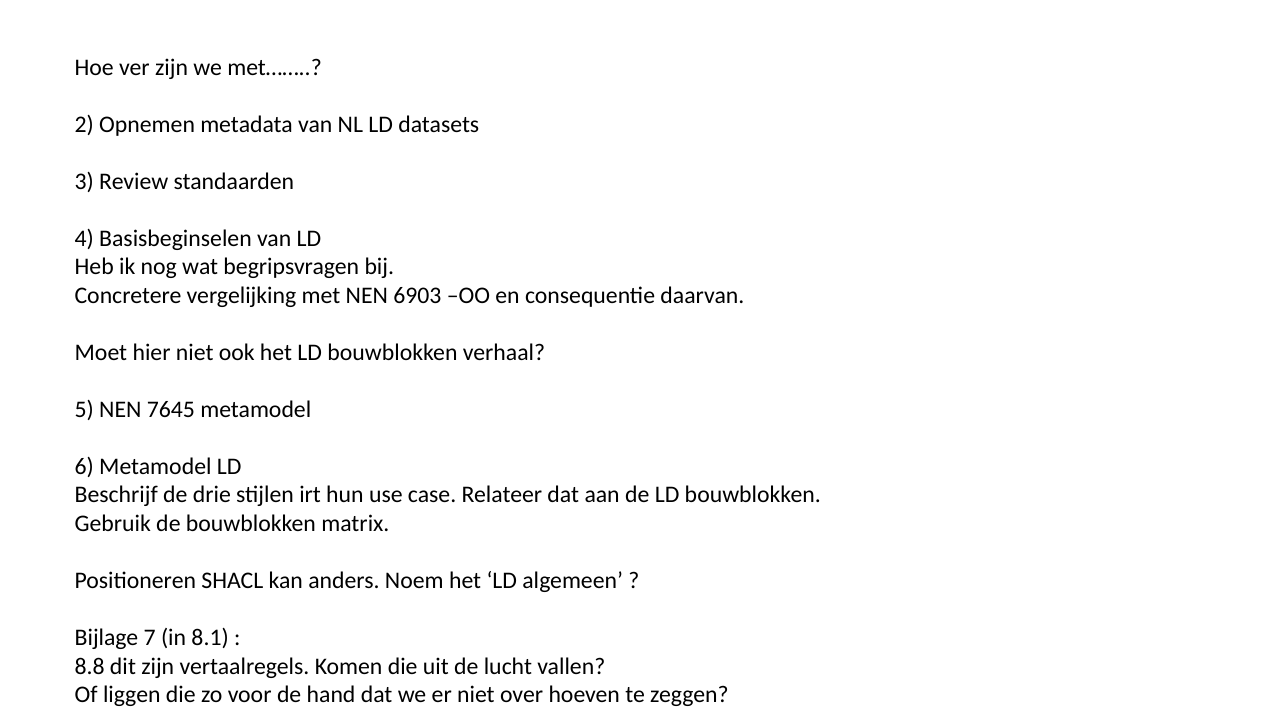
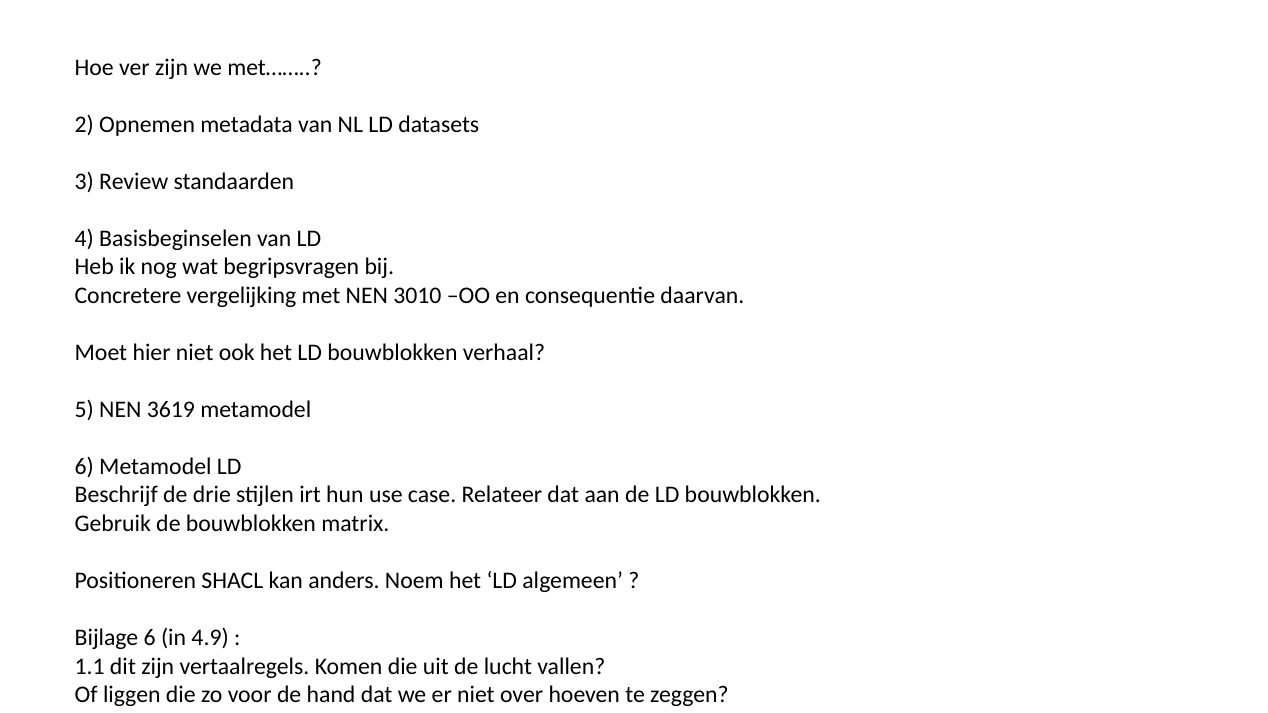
6903: 6903 -> 3010 (417, 296)
7645: 7645 -> 3619 (171, 410)
7: 7 -> 6 (150, 638)
8.1: 8.1 -> 4.9 (210, 638)
8.8: 8.8 -> 1.1 (90, 666)
